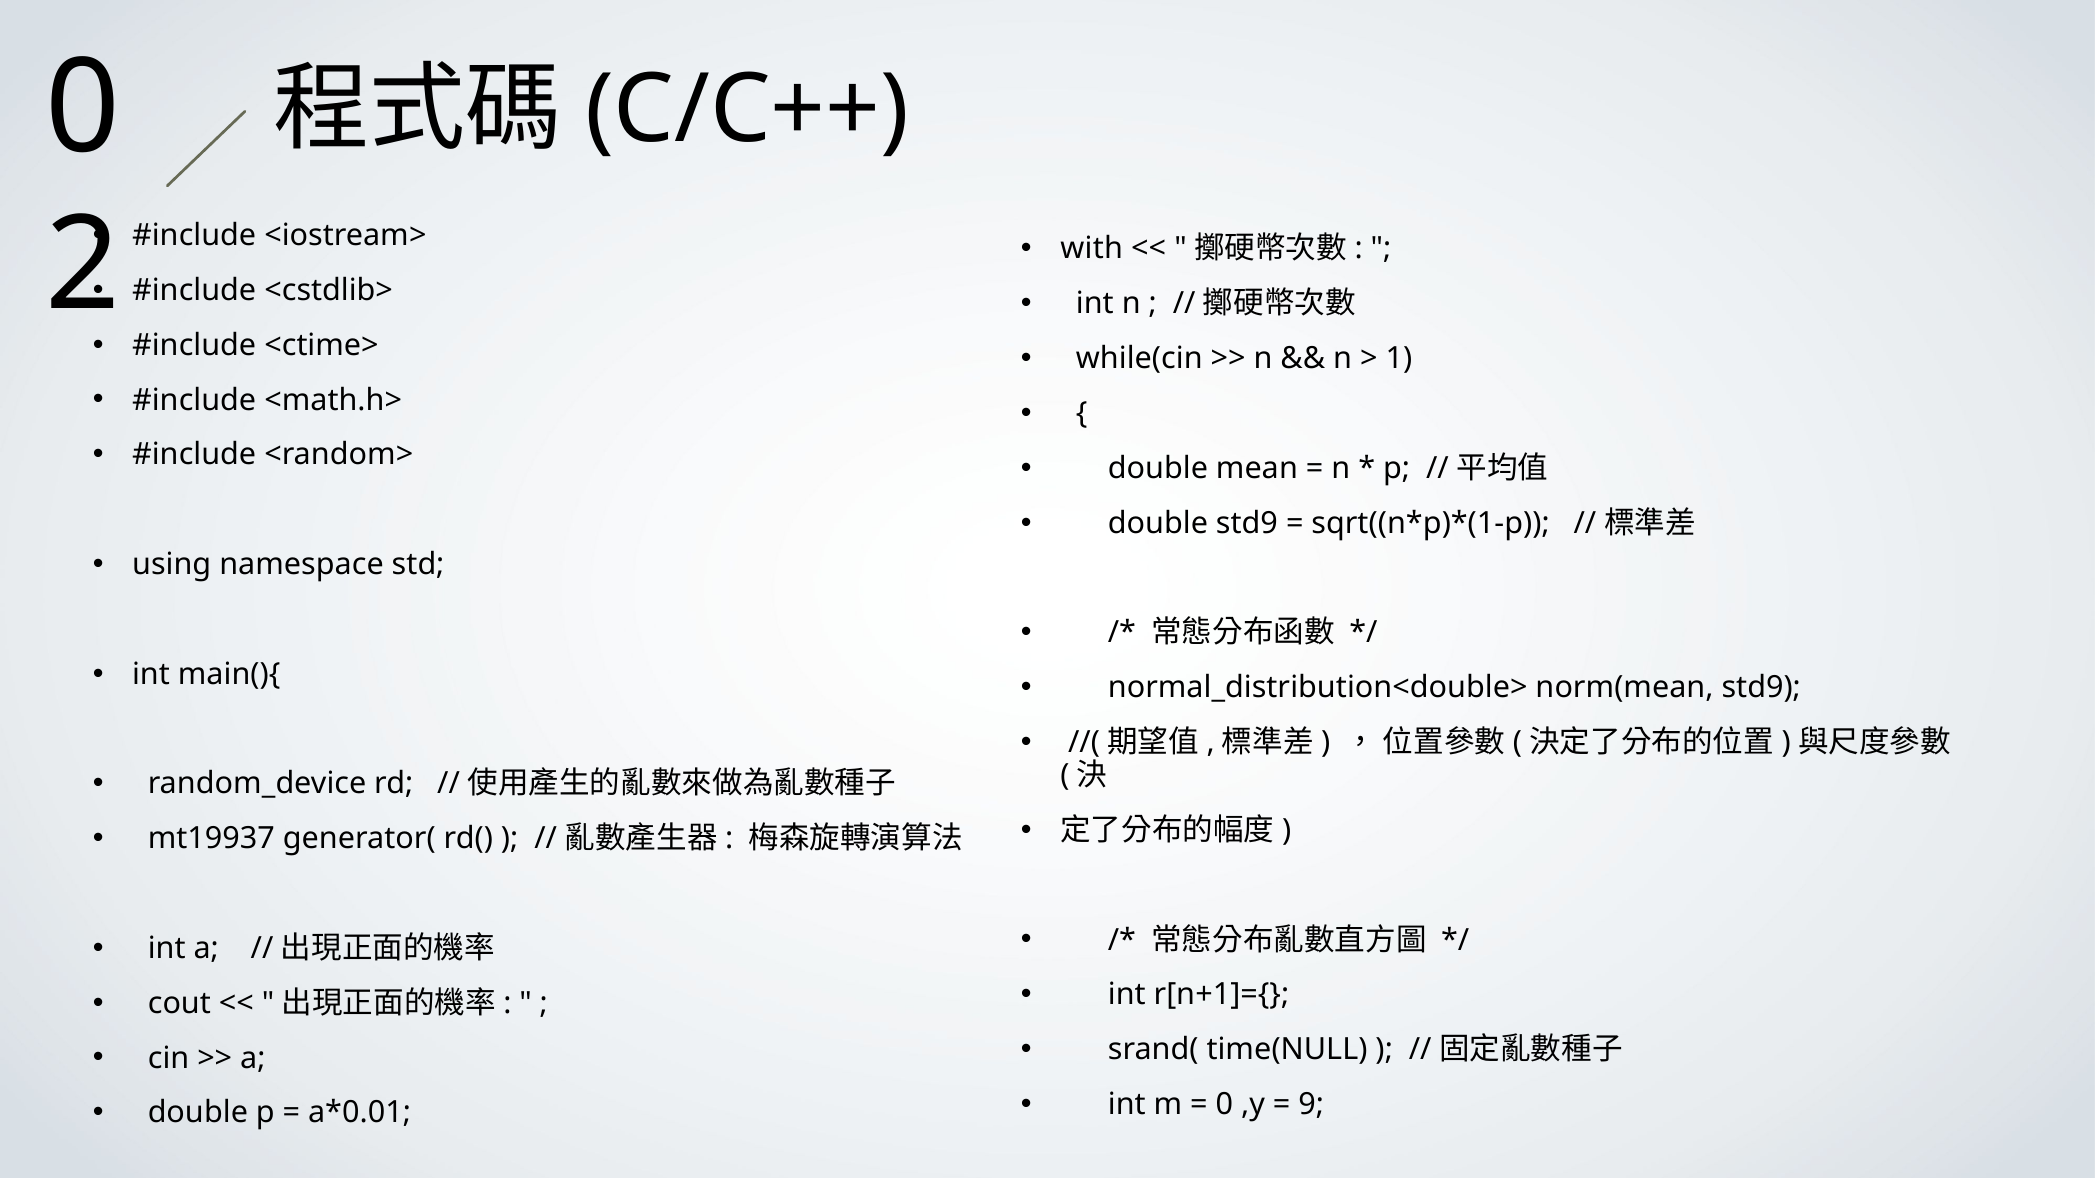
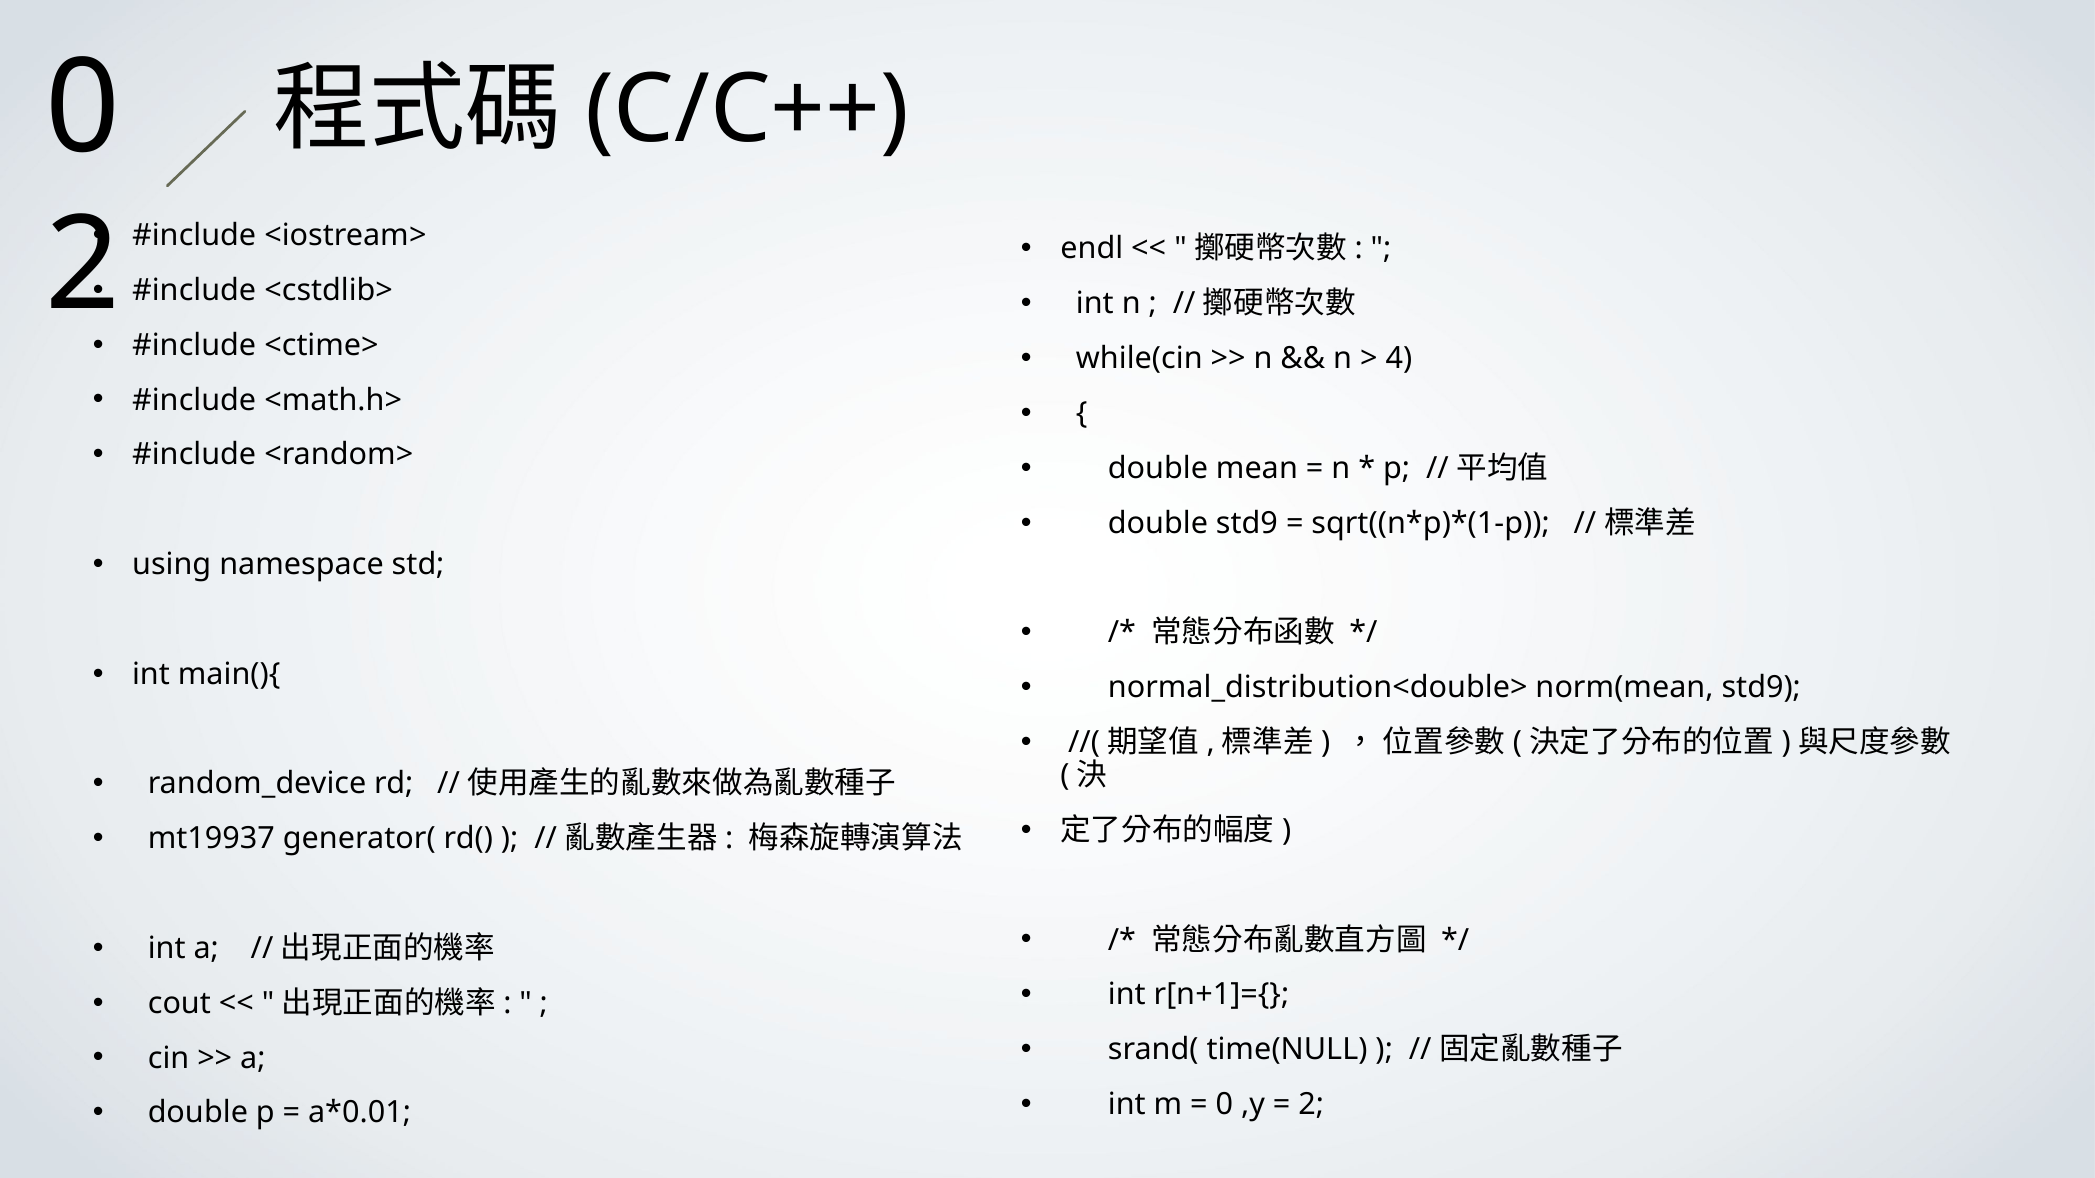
with: with -> endl (1092, 249)
1: 1 -> 4 (1399, 359)
9: 9 -> 2 (1311, 1105)
